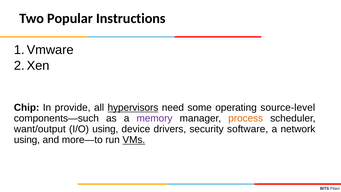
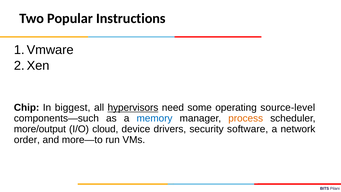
provide: provide -> biggest (73, 108)
memory colour: purple -> blue (155, 118)
want/output: want/output -> more/output (40, 129)
I/O using: using -> cloud (105, 129)
using: using -> order (27, 140)
VMs underline: present -> none (134, 140)
